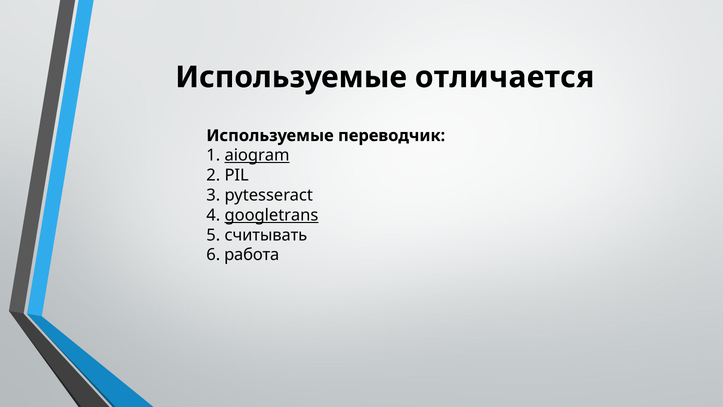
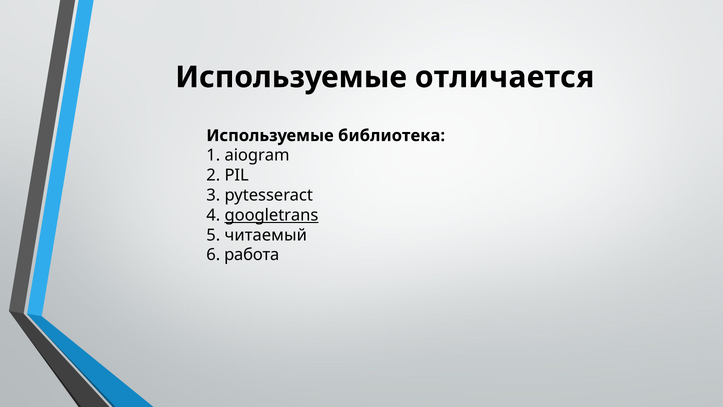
переводчик: переводчик -> библиотека (392, 136)
aiogram underline: present -> none (257, 155)
считывать: считывать -> читаемый (266, 235)
